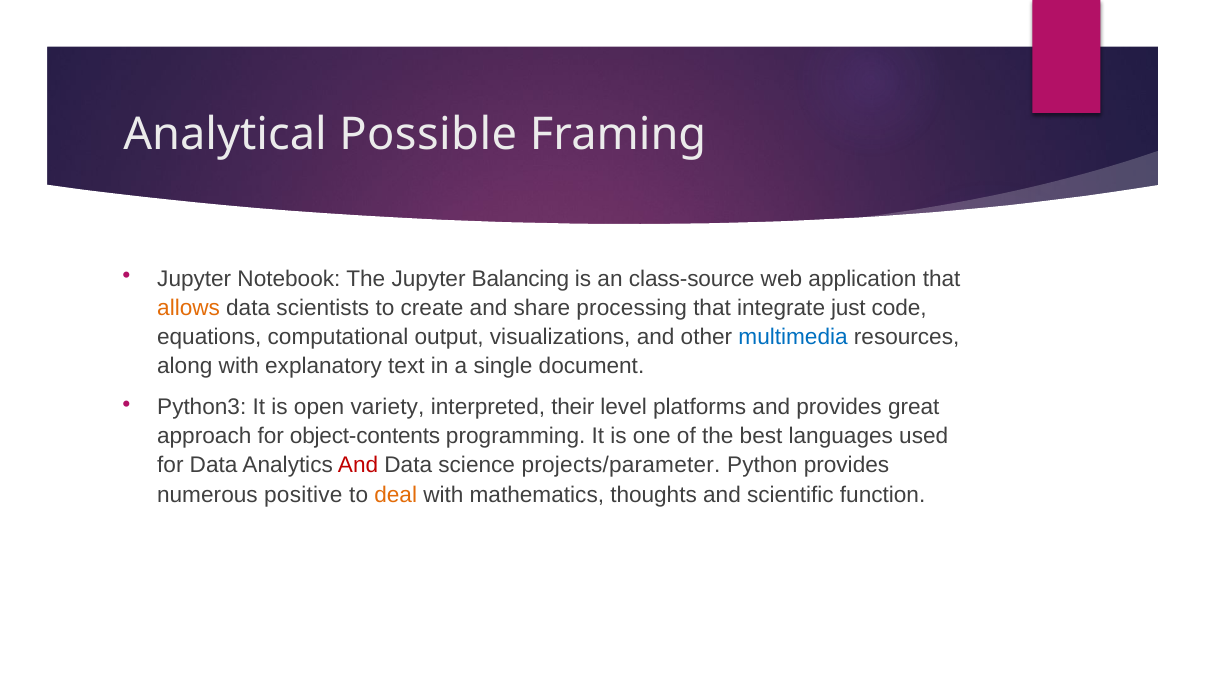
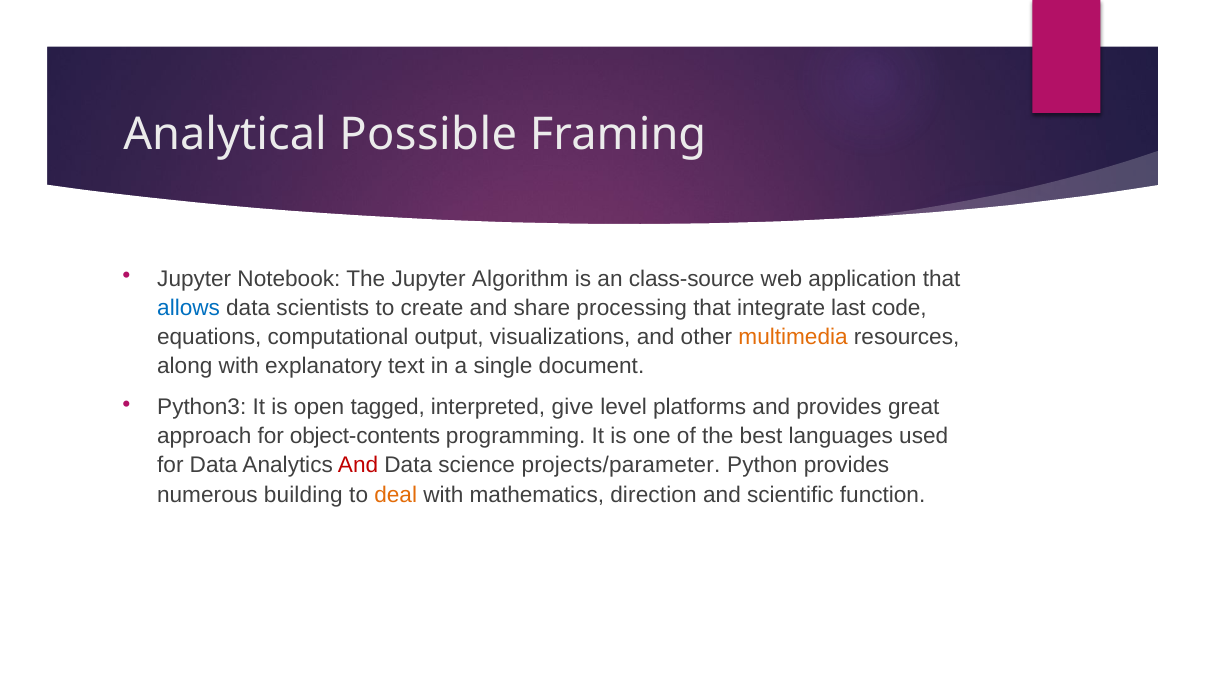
Balancing: Balancing -> Algorithm (520, 279)
allows colour: orange -> blue (189, 308)
just: just -> last (848, 308)
multimedia colour: blue -> orange (793, 337)
variety: variety -> tagged (388, 408)
their: their -> give (573, 408)
positive: positive -> building (303, 495)
thoughts: thoughts -> direction (653, 495)
